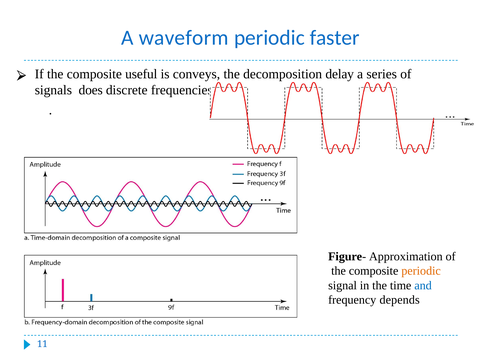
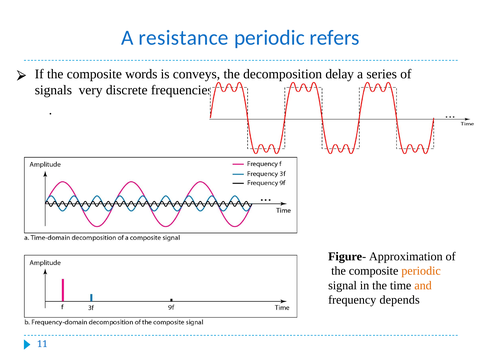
waveform: waveform -> resistance (184, 38)
faster: faster -> refers (335, 38)
useful: useful -> words (141, 74)
does: does -> very (91, 90)
and colour: blue -> orange (423, 285)
